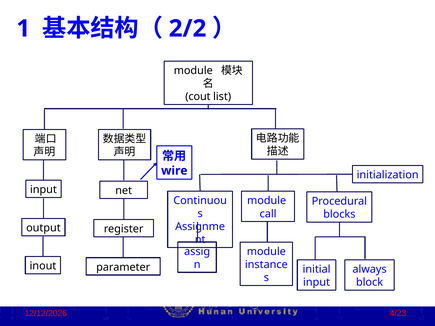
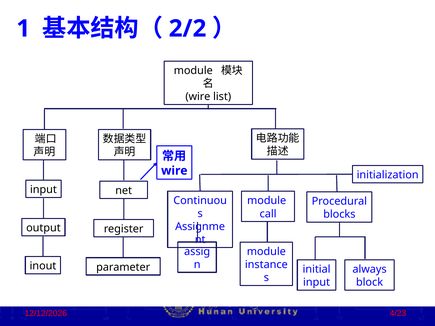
cout: cout -> wire (198, 97)
